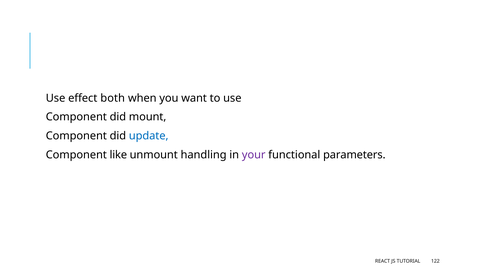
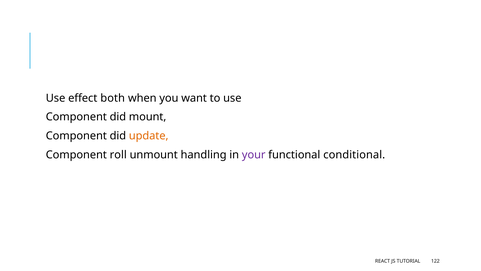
update colour: blue -> orange (149, 136)
like: like -> roll (118, 155)
parameters: parameters -> conditional (354, 155)
